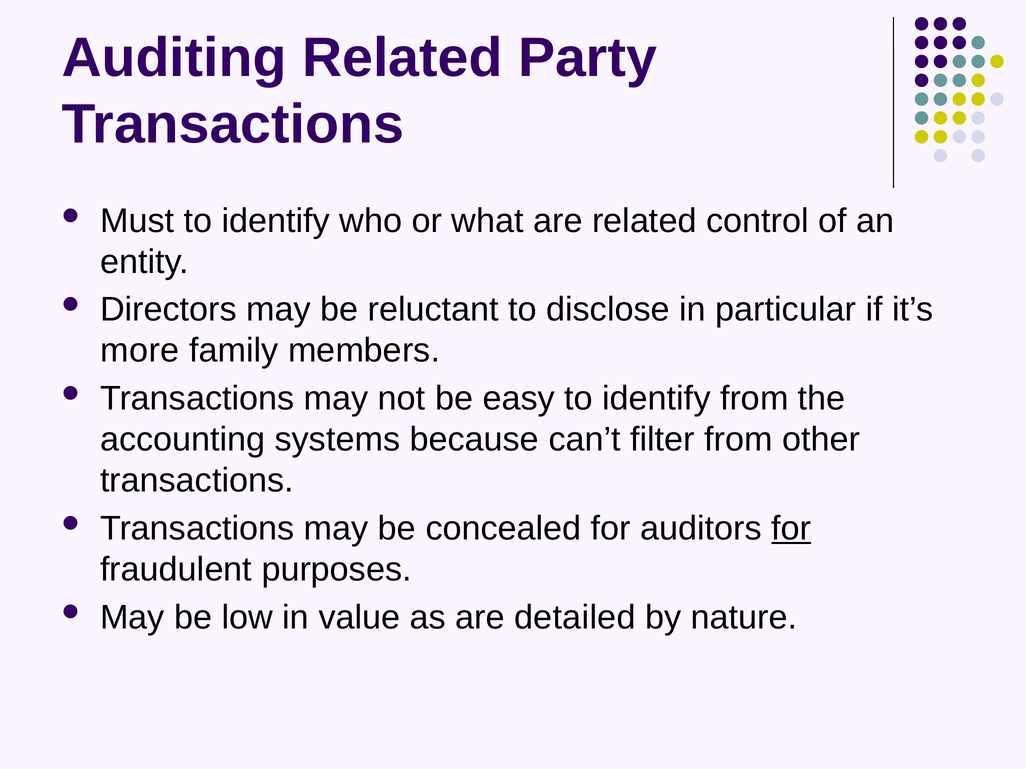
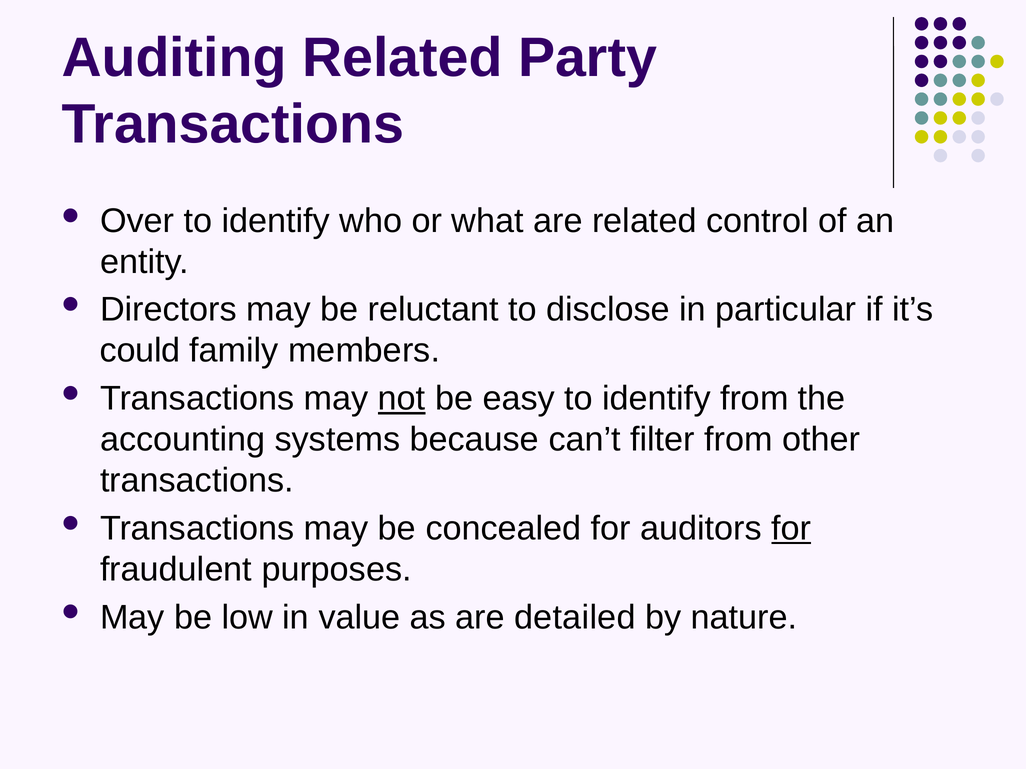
Must: Must -> Over (137, 221)
more: more -> could (140, 351)
not underline: none -> present (402, 399)
